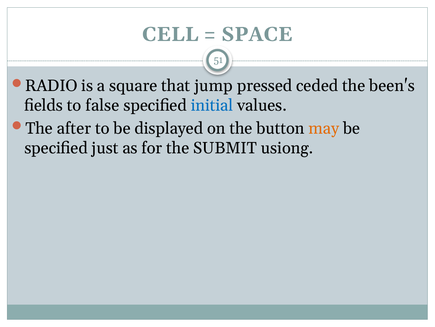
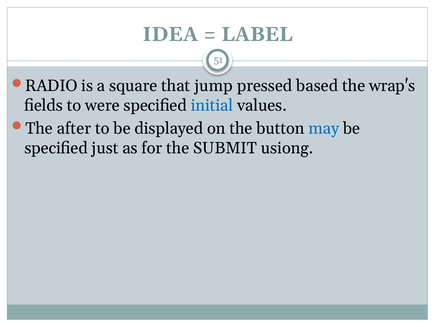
CELL: CELL -> IDEA (170, 34)
SPACE: SPACE -> LABEL (257, 34)
ceded: ceded -> based (317, 86)
been's: been's -> wrap's (392, 86)
false: false -> were (103, 105)
may colour: orange -> blue (324, 128)
